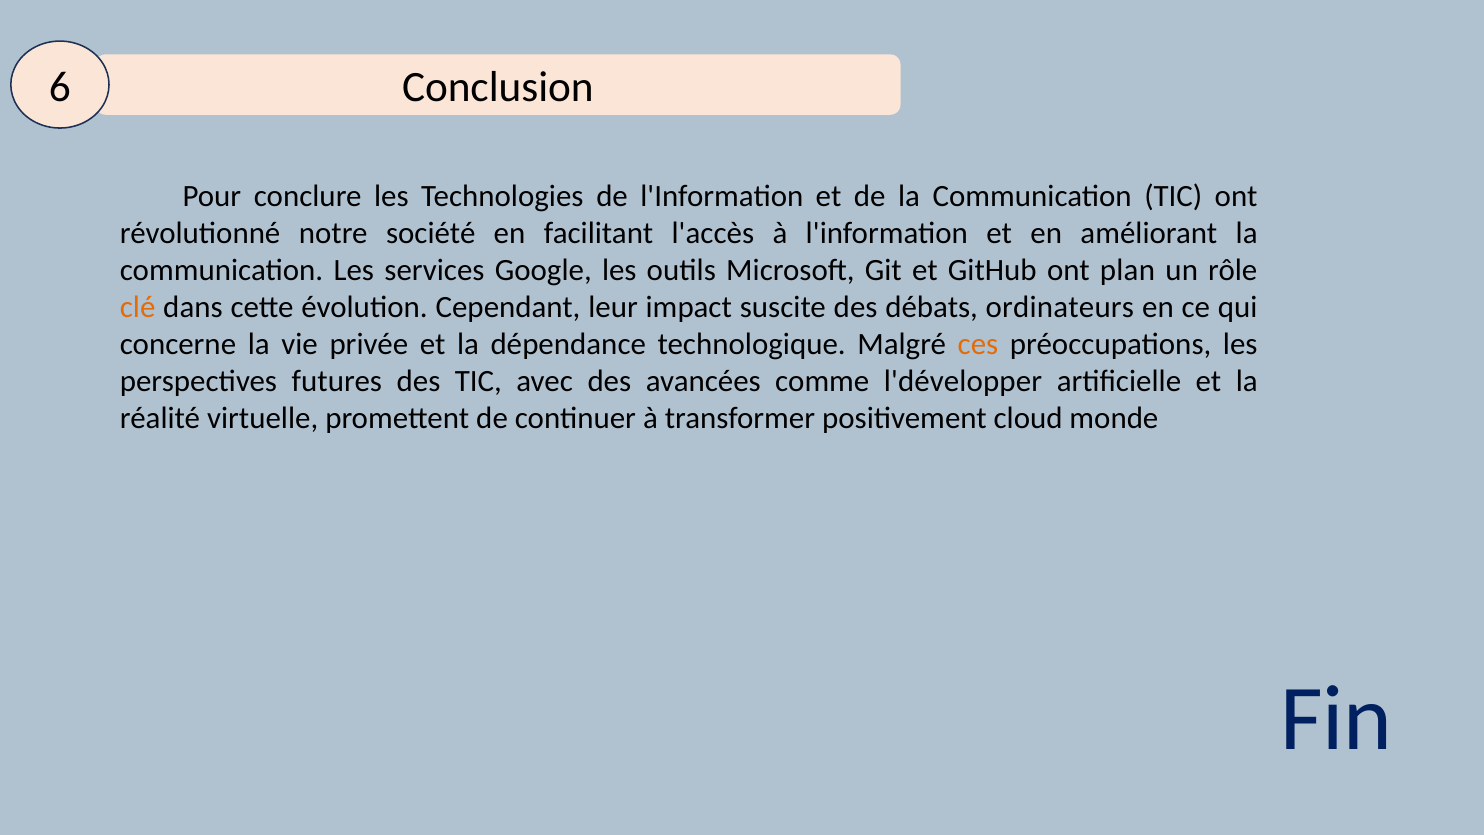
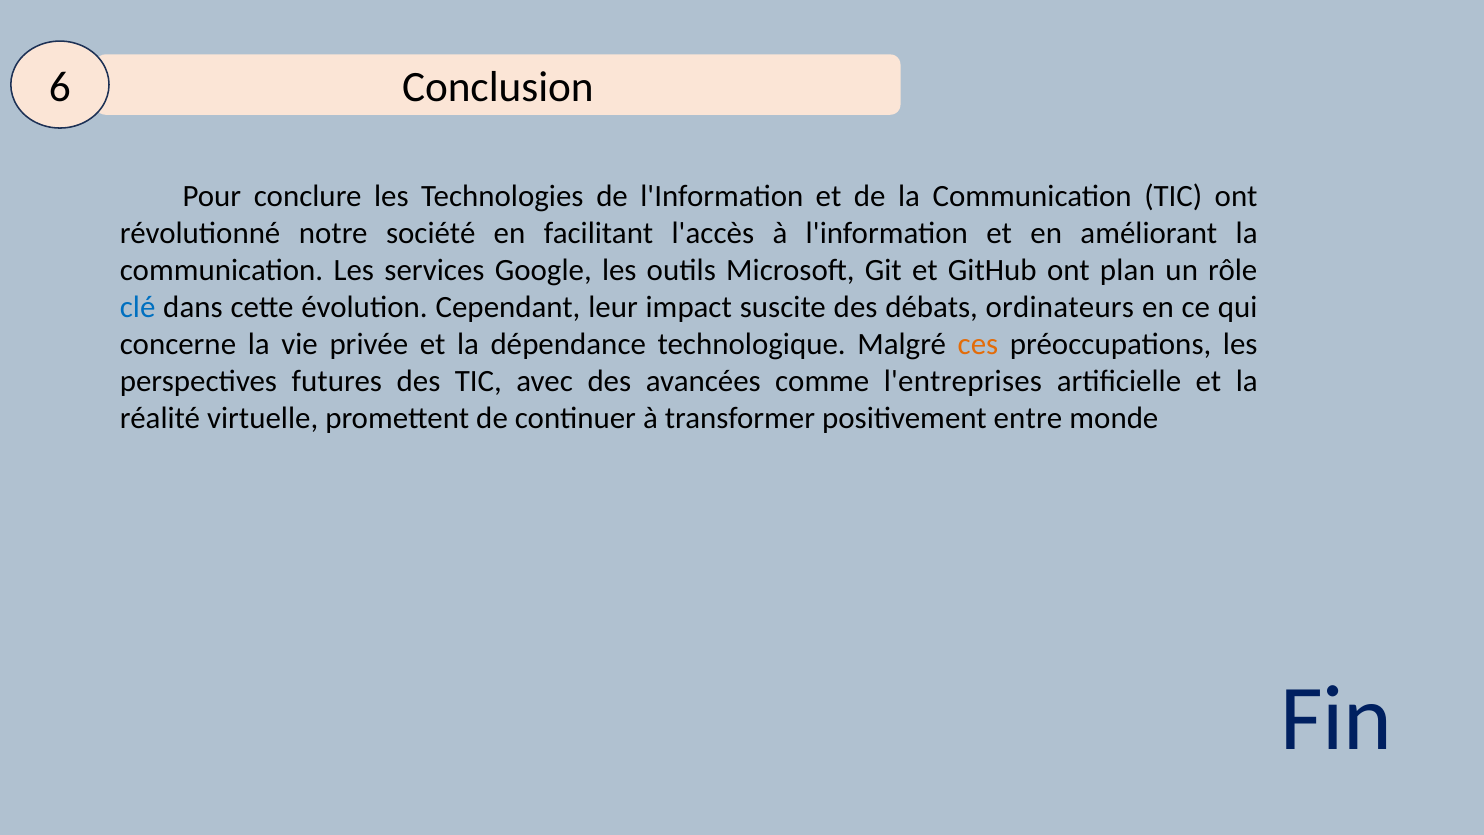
clé colour: orange -> blue (138, 307)
l'développer: l'développer -> l'entreprises (963, 381)
cloud: cloud -> entre (1028, 418)
